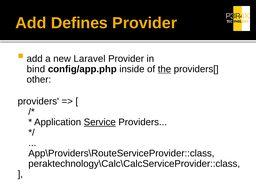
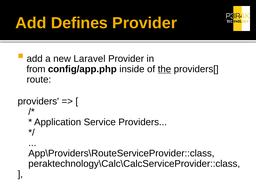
bind: bind -> from (36, 69)
other: other -> route (39, 79)
Service underline: present -> none (100, 122)
